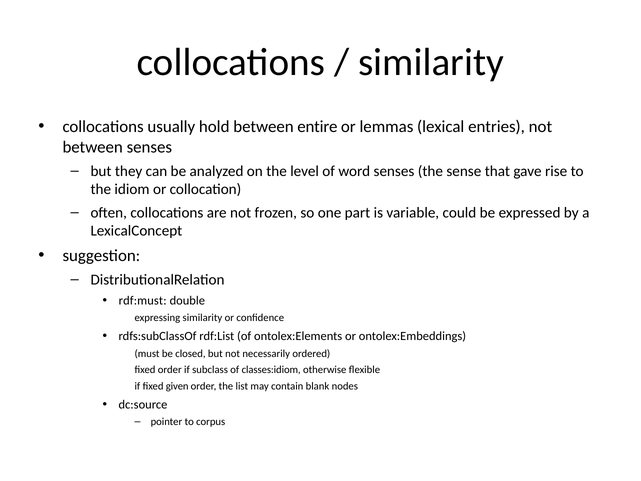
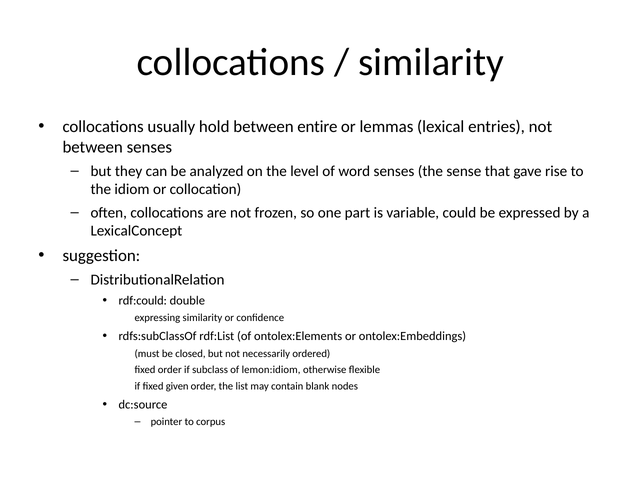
rdf:must: rdf:must -> rdf:could (143, 300)
classes:idiom: classes:idiom -> lemon:idiom (271, 370)
